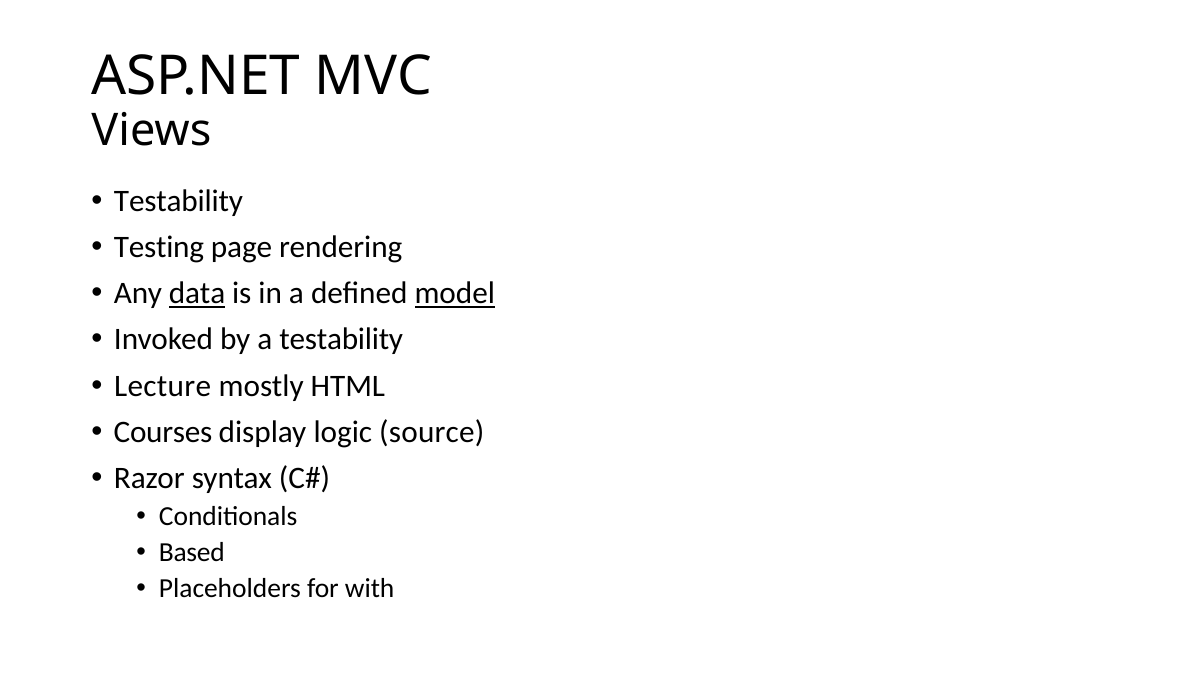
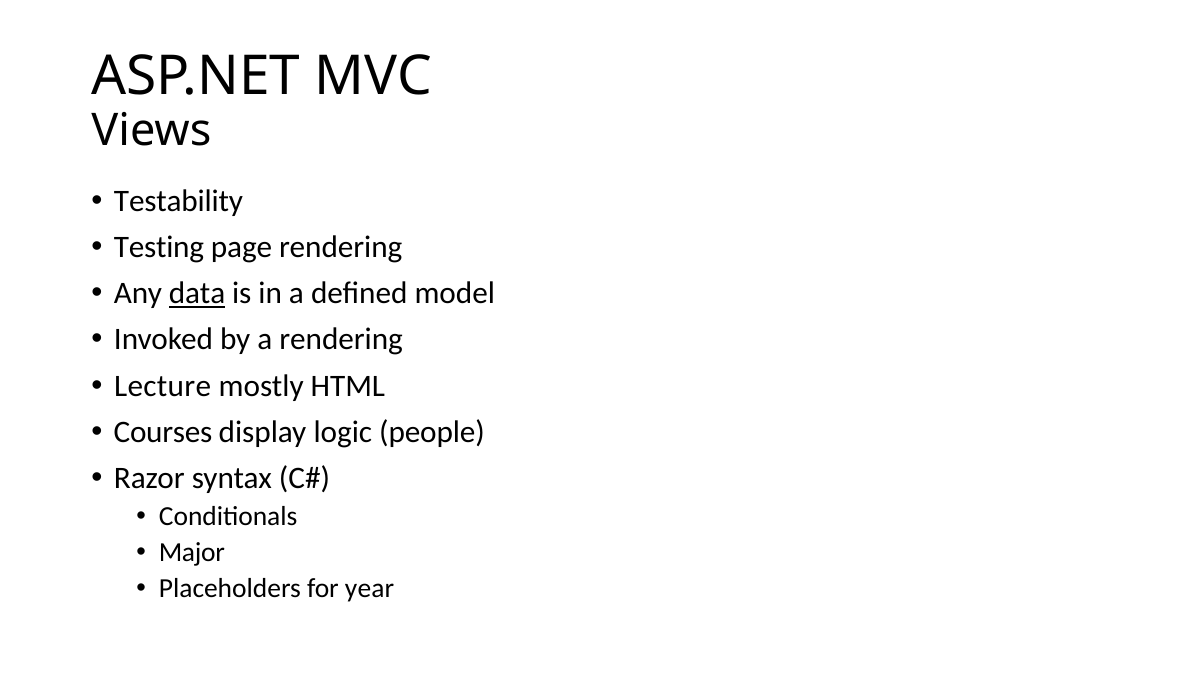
model underline: present -> none (455, 293)
a testability: testability -> rendering (341, 340)
source: source -> people (432, 432)
Based: Based -> Major (192, 552)
with: with -> year (370, 588)
